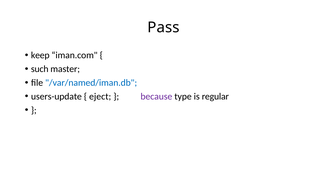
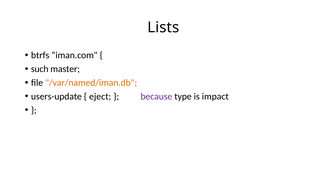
Pass: Pass -> Lists (163, 27)
keep: keep -> btrfs (40, 55)
/var/named/iman.db colour: blue -> orange (91, 83)
regular: regular -> impact (215, 96)
